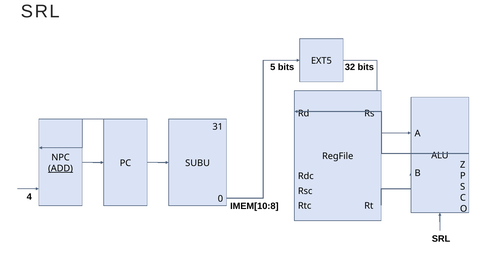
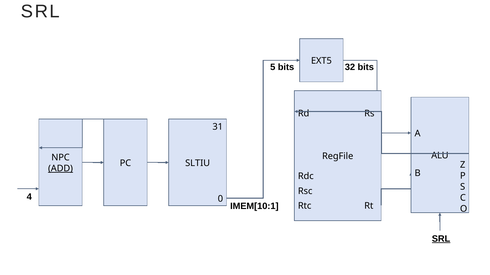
SUBU: SUBU -> SLTIU (198, 163)
IMEM[10:8: IMEM[10:8 -> IMEM[10:1 (254, 207)
SRL underline: none -> present (441, 239)
